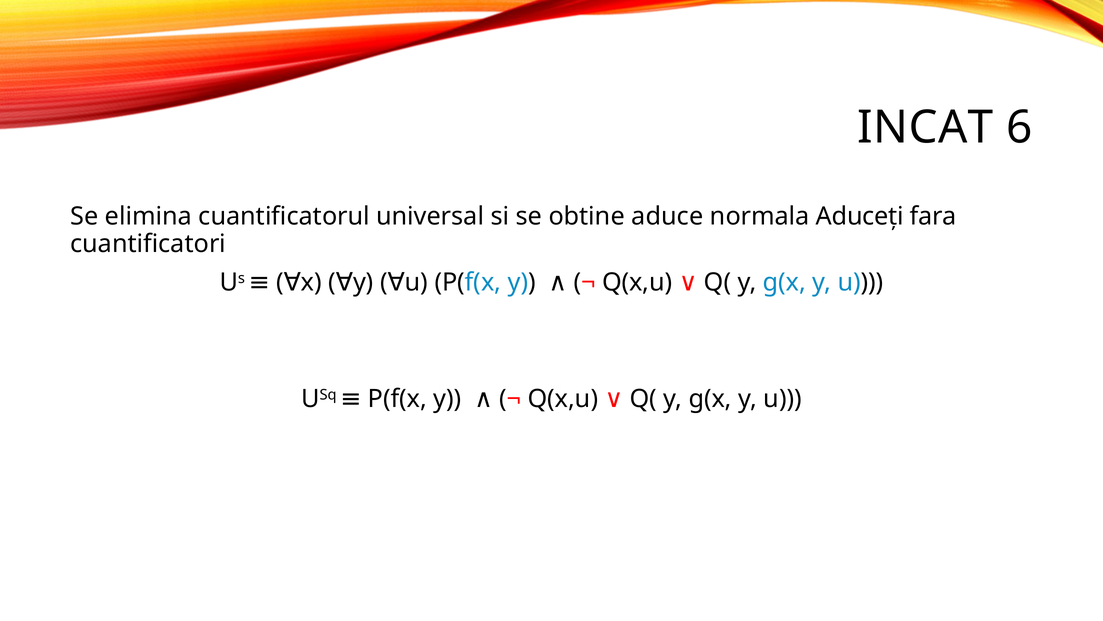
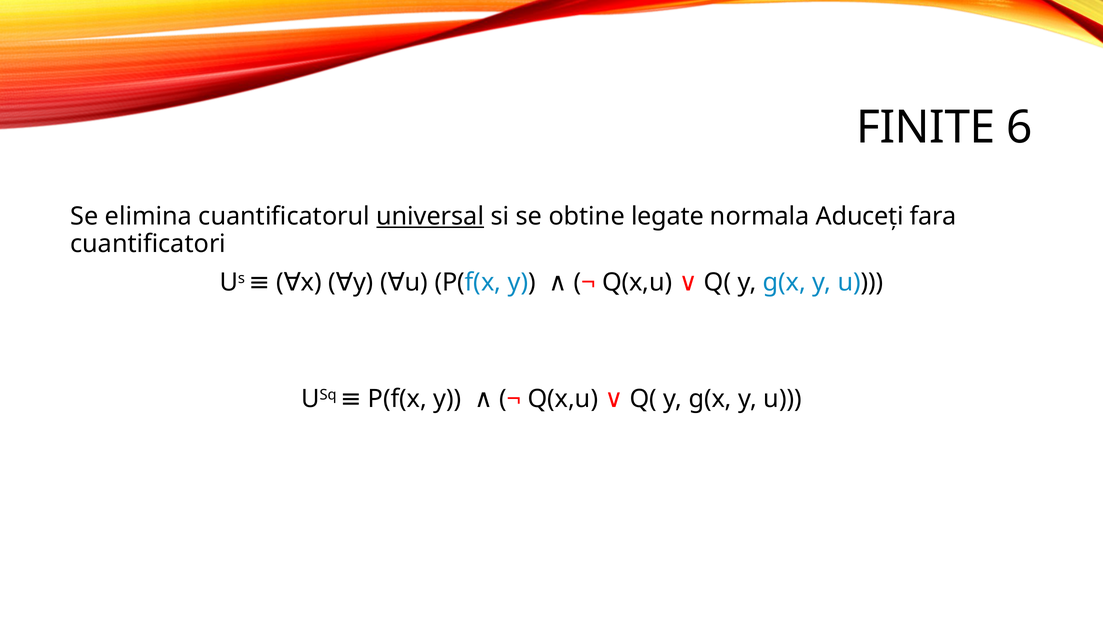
INCAT: INCAT -> FINITE (926, 127)
universal underline: none -> present (430, 216)
aduce: aduce -> legate (668, 216)
